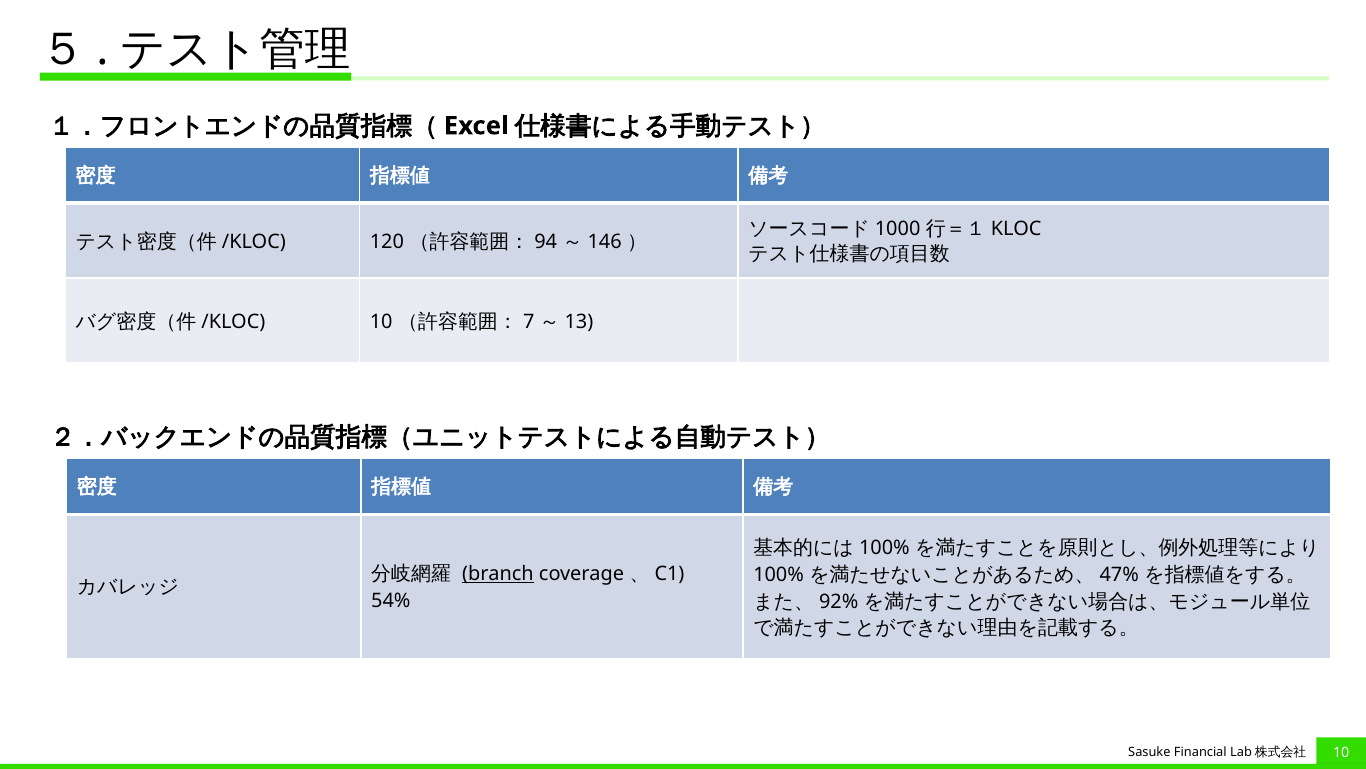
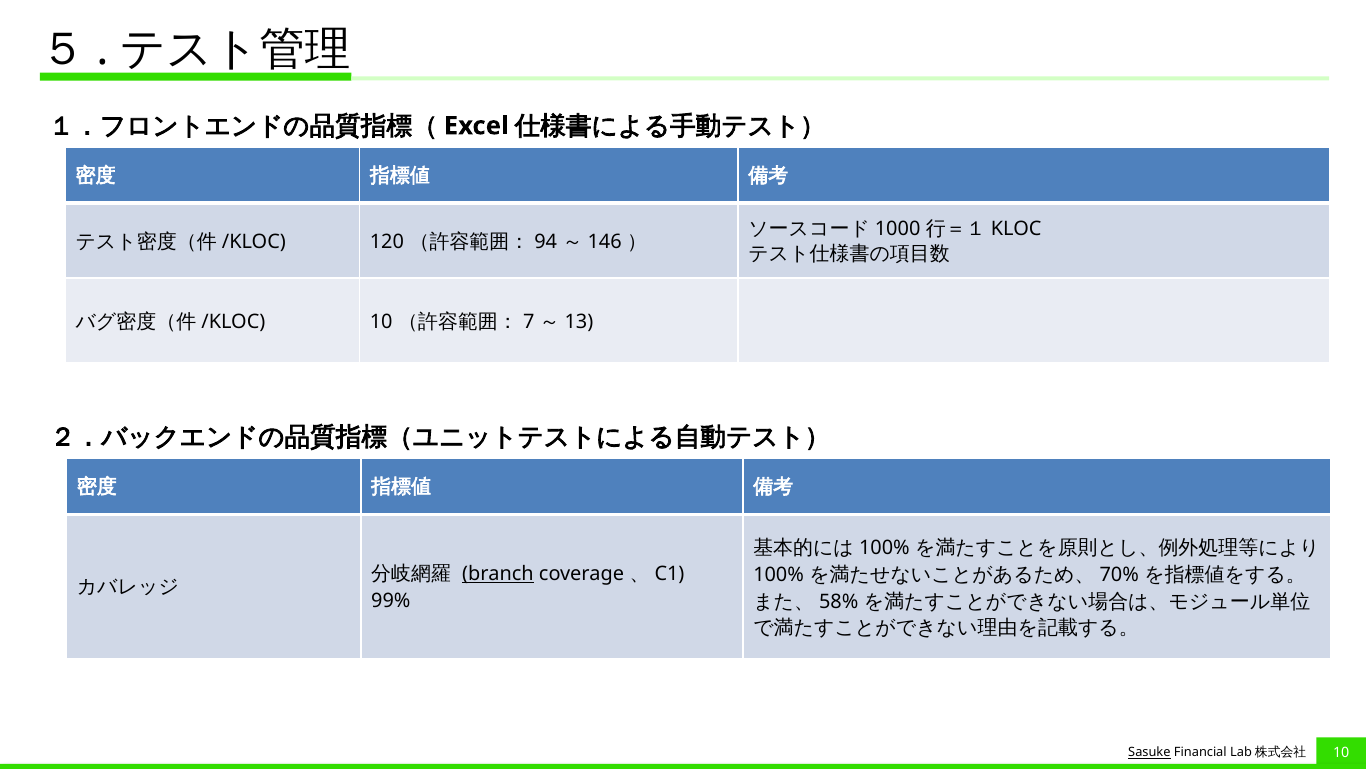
47%: 47% -> 70% (1119, 574)
92%: 92% -> 58% (839, 602)
54%: 54% -> 99% (391, 601)
Sasuke underline: none -> present (1149, 752)
